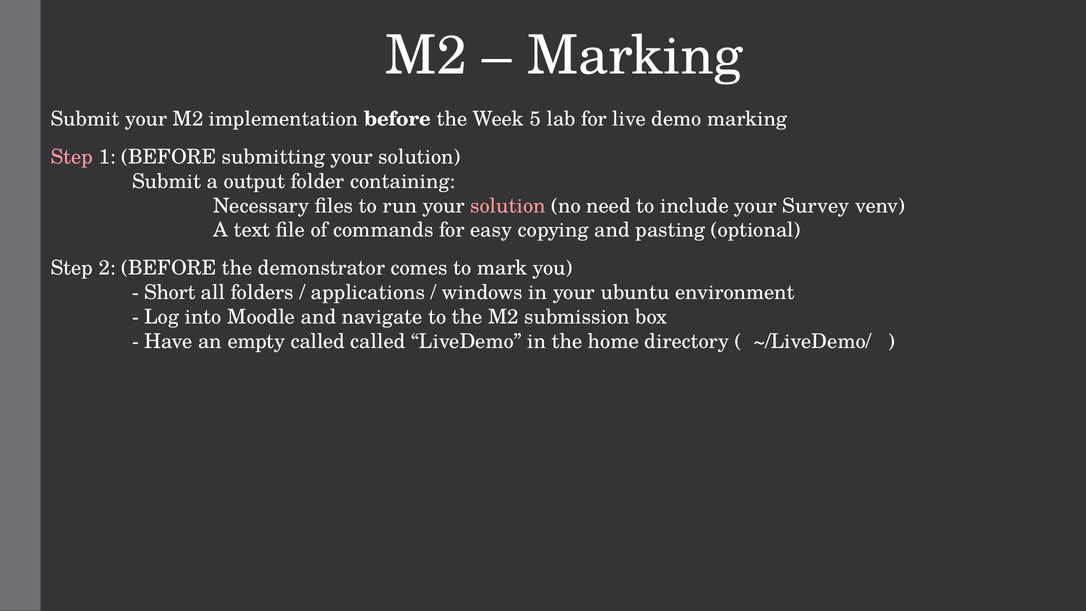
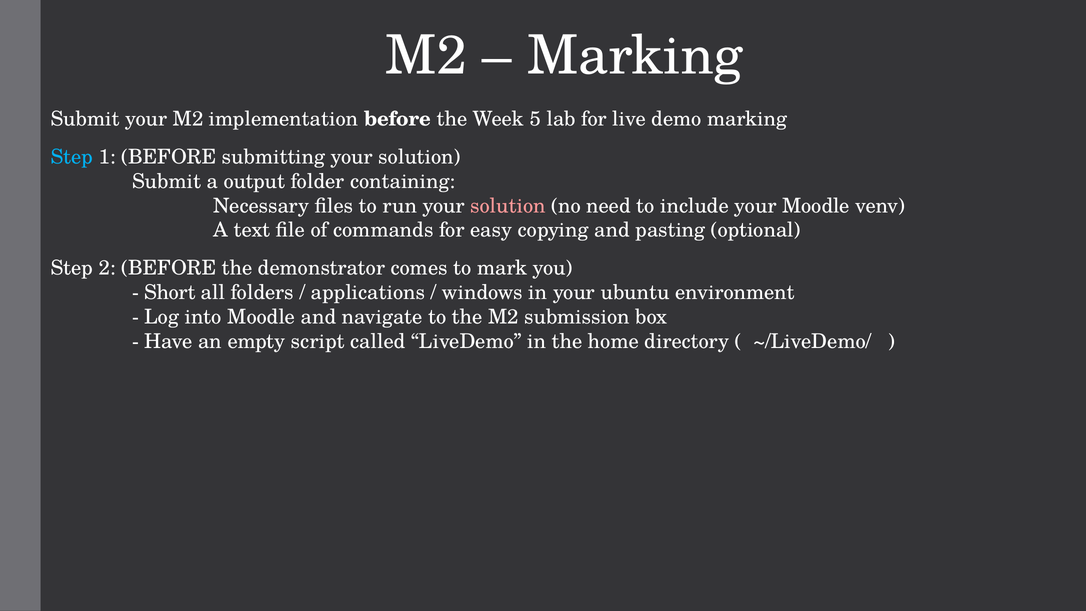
Step colour: pink -> light blue (72, 157)
your Survey: Survey -> Moodle (816, 206)
empty called: called -> script (318, 342)
